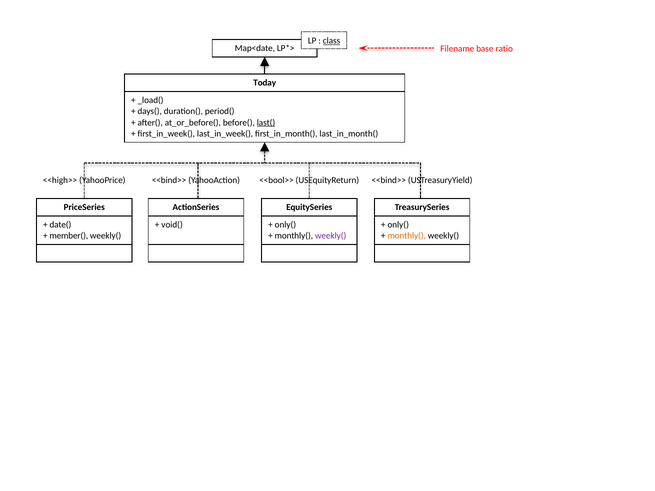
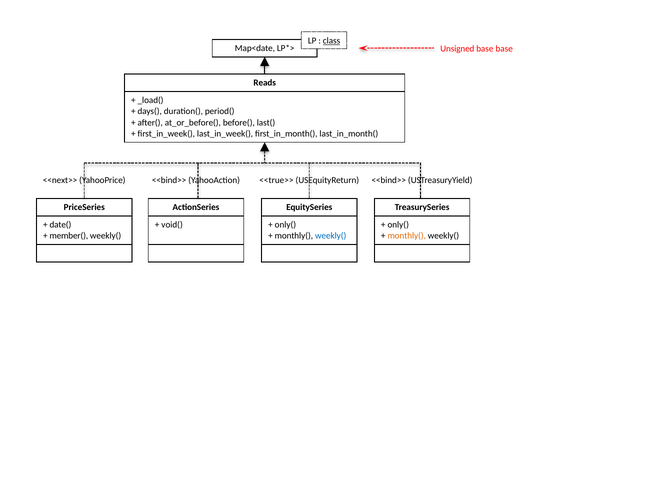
Filename: Filename -> Unsigned (457, 49)
base ratio: ratio -> base (504, 49)
Today: Today -> Reads (265, 83)
last( underline: present -> none (266, 123)
<<high>>: <<high>> -> <<next>> (60, 180)
<<bool>>: <<bool>> -> <<true>> (276, 180)
weekly( colour: purple -> blue (331, 236)
